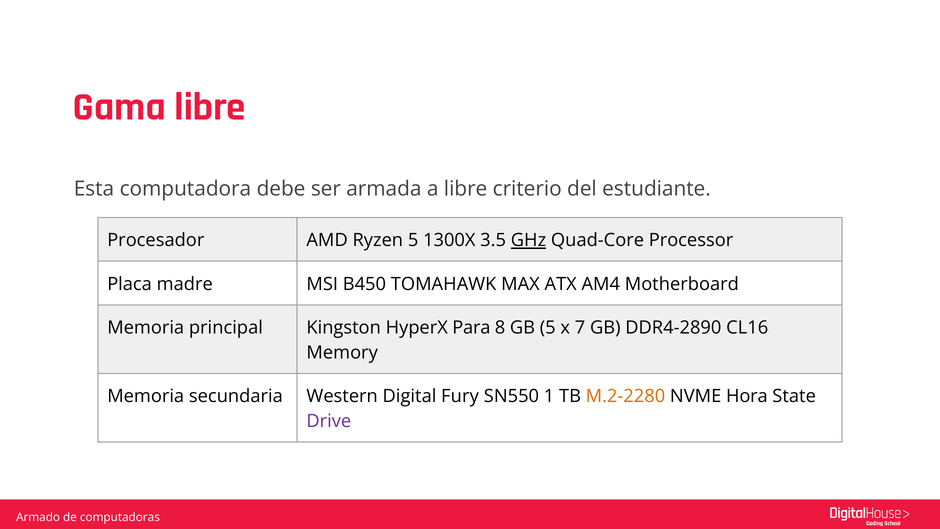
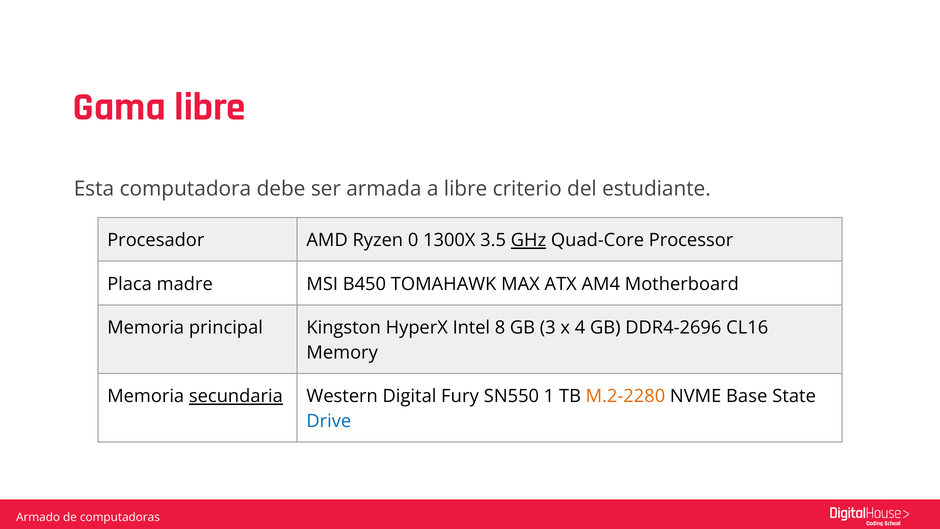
Ryzen 5: 5 -> 0 (413, 240)
Para: Para -> Intel (471, 328)
GB 5: 5 -> 3 (548, 328)
7: 7 -> 4 (580, 328)
DDR4-2890: DDR4-2890 -> DDR4-2696 (673, 328)
secundaria underline: none -> present (236, 396)
Hora: Hora -> Base (747, 396)
Drive colour: purple -> blue (329, 421)
